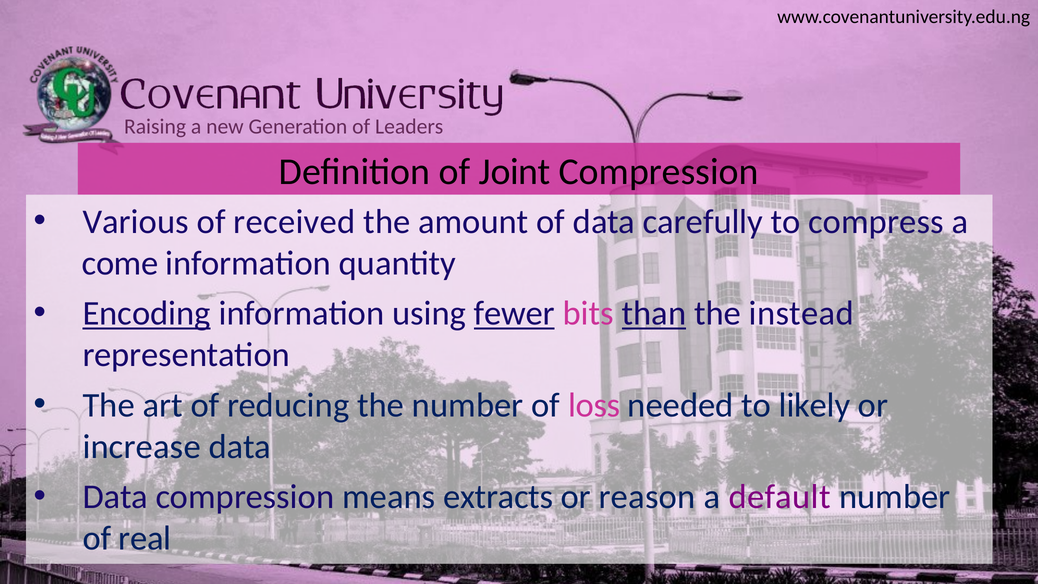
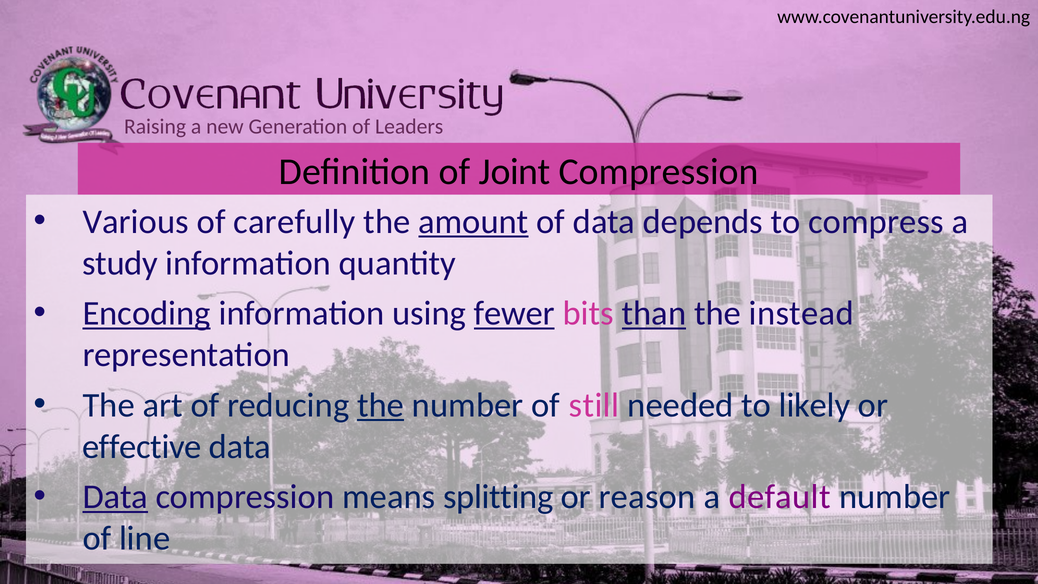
received: received -> carefully (294, 222)
amount underline: none -> present (473, 222)
carefully: carefully -> depends (703, 222)
come: come -> study (120, 263)
the underline: none -> present (381, 405)
loss: loss -> still (594, 405)
increase: increase -> effective (142, 447)
Data underline: none -> present (115, 497)
extracts: extracts -> splitting (498, 497)
real: real -> line (145, 538)
